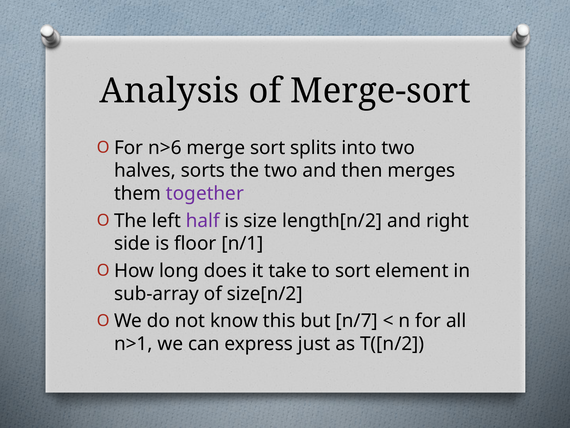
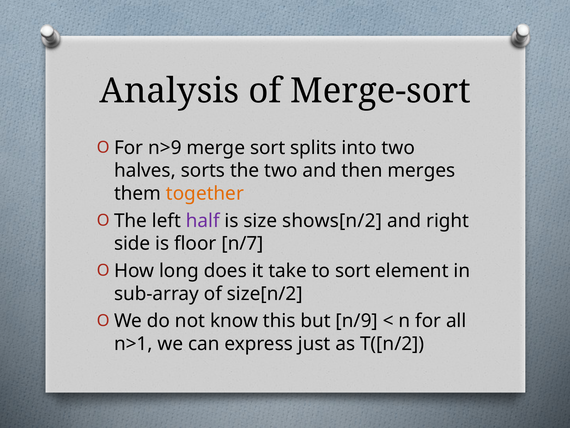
n>6: n>6 -> n>9 (165, 148)
together colour: purple -> orange (205, 193)
length[n/2: length[n/2 -> shows[n/2 (332, 221)
n/1: n/1 -> n/7 (243, 243)
n/7: n/7 -> n/9 (357, 321)
